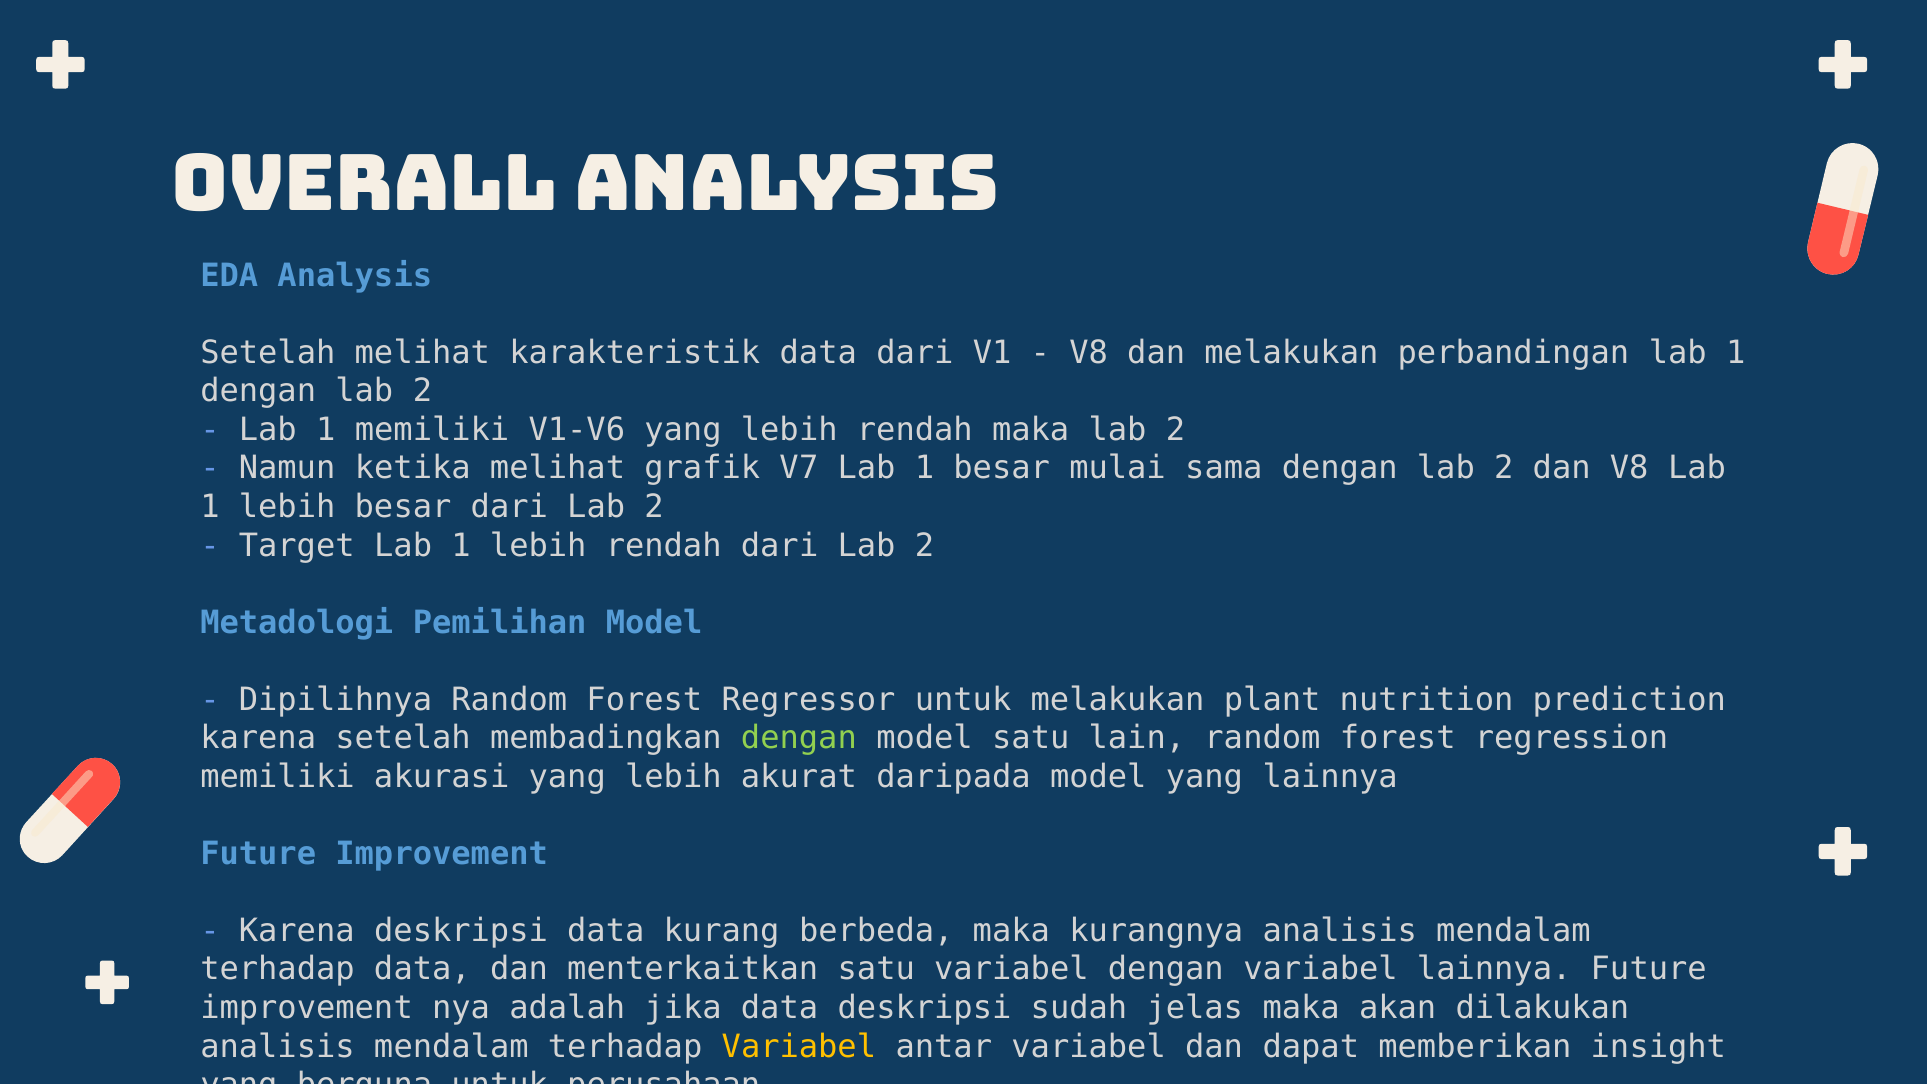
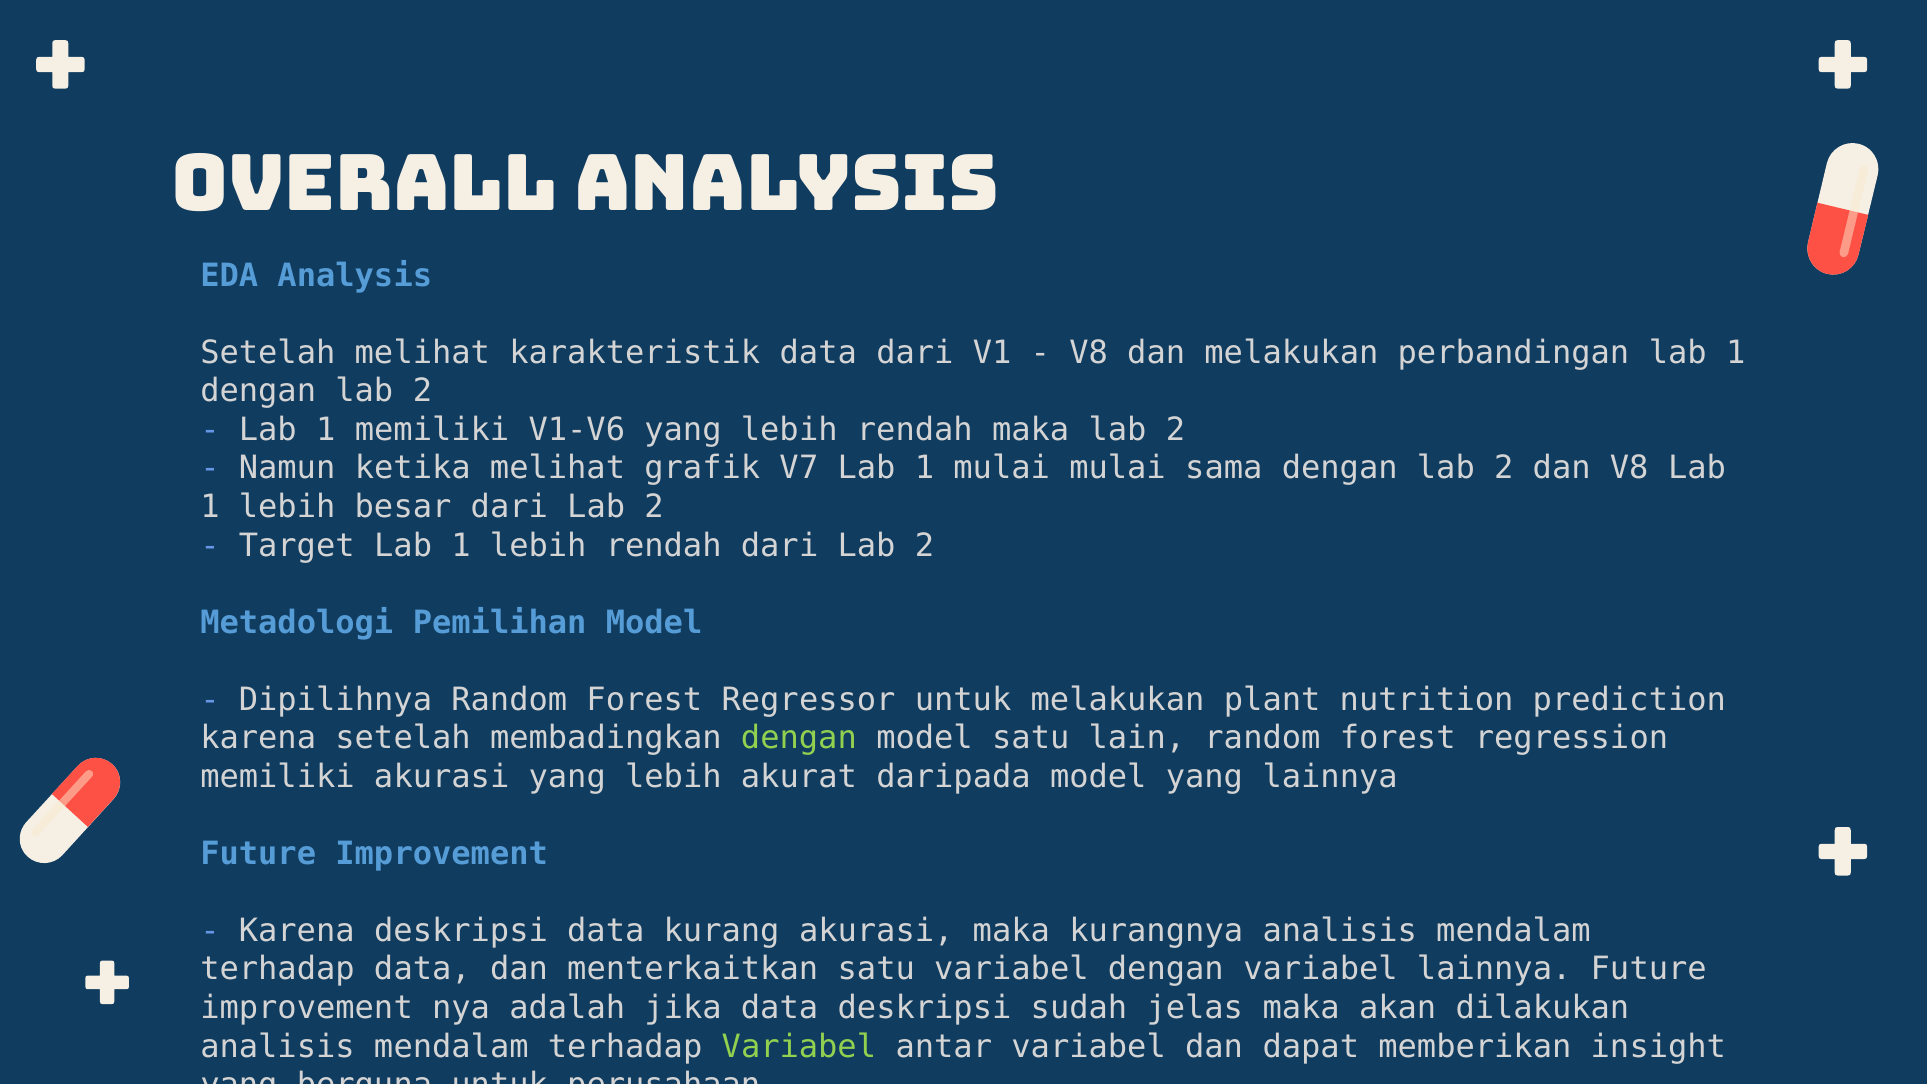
1 besar: besar -> mulai (1002, 468)
kurang berbeda: berbeda -> akurasi (876, 931)
Variabel colour: yellow -> light green (799, 1046)
